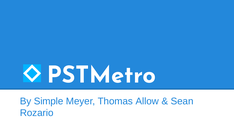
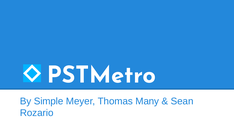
Allow: Allow -> Many (147, 102)
